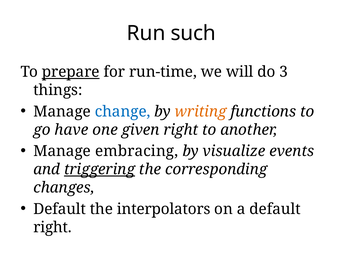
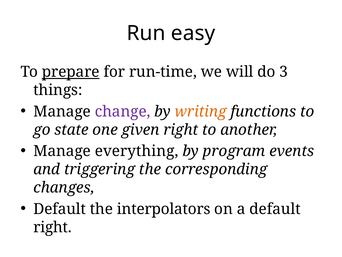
such: such -> easy (193, 33)
change colour: blue -> purple (123, 111)
have: have -> state (72, 130)
embracing: embracing -> everything (137, 151)
visualize: visualize -> program (234, 151)
triggering underline: present -> none (100, 169)
